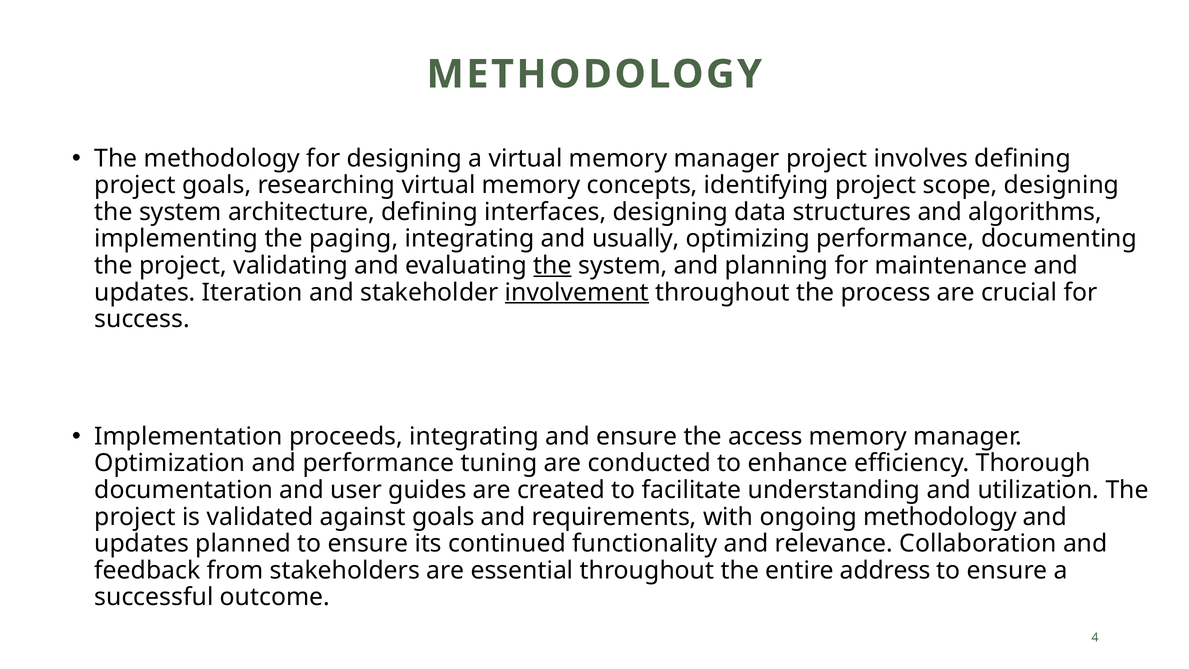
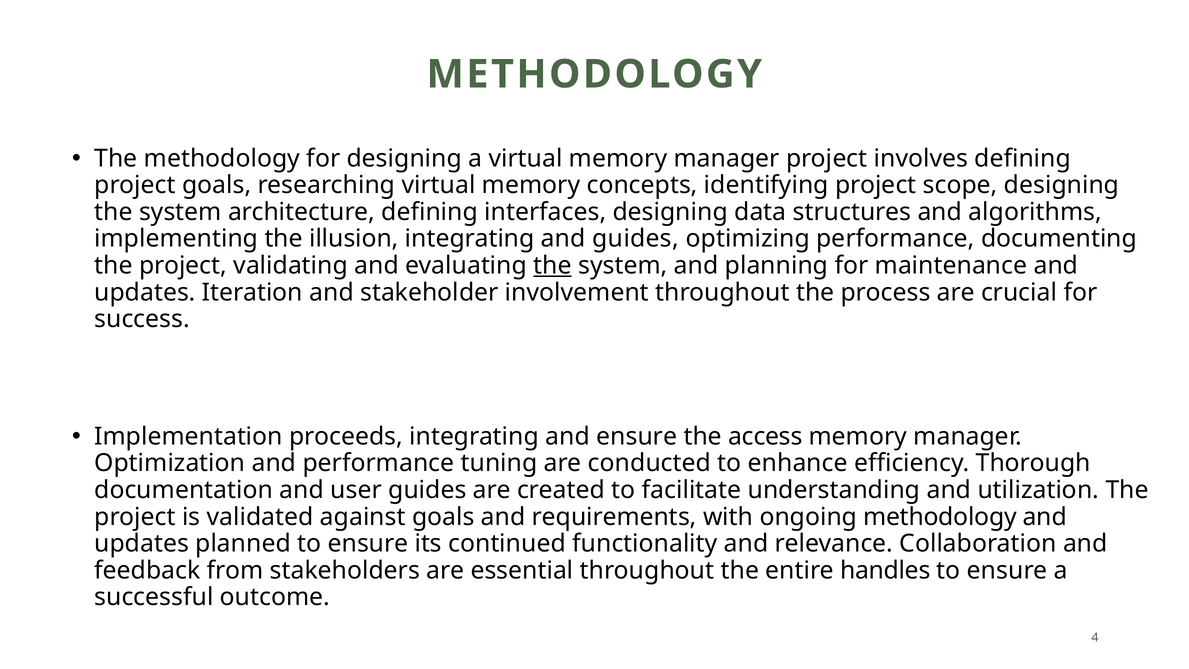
paging: paging -> illusion (354, 239)
and usually: usually -> guides (636, 239)
involvement underline: present -> none (577, 292)
address: address -> handles (885, 570)
